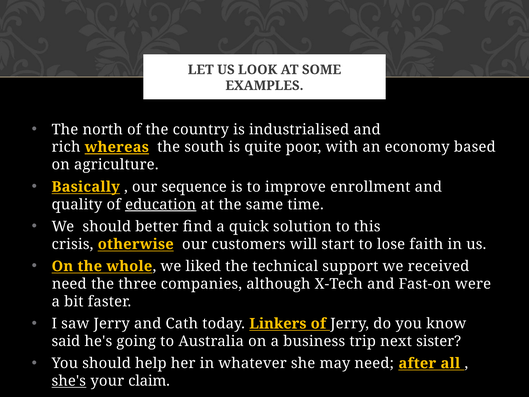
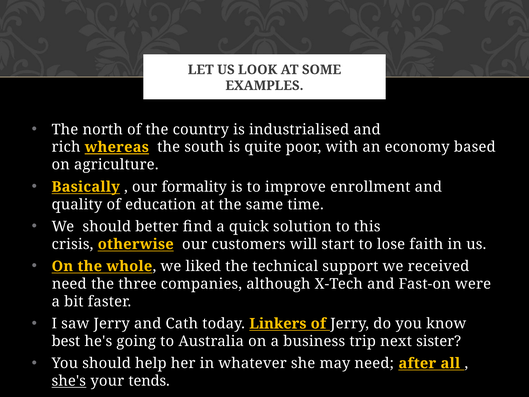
sequence: sequence -> formality (194, 187)
education underline: present -> none (161, 204)
said: said -> best (66, 341)
claim: claim -> tends (149, 381)
